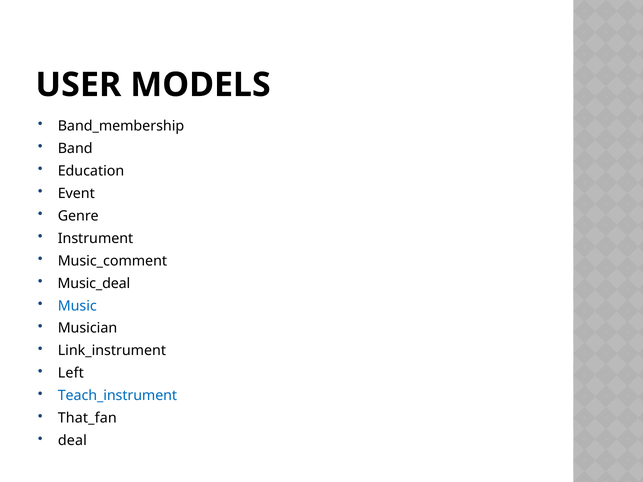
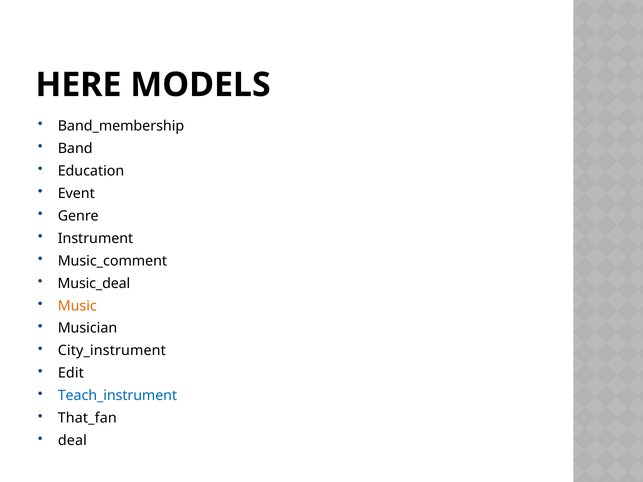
USER: USER -> HERE (78, 85)
Music colour: blue -> orange (77, 306)
Link_instrument: Link_instrument -> City_instrument (112, 351)
Left: Left -> Edit (71, 373)
